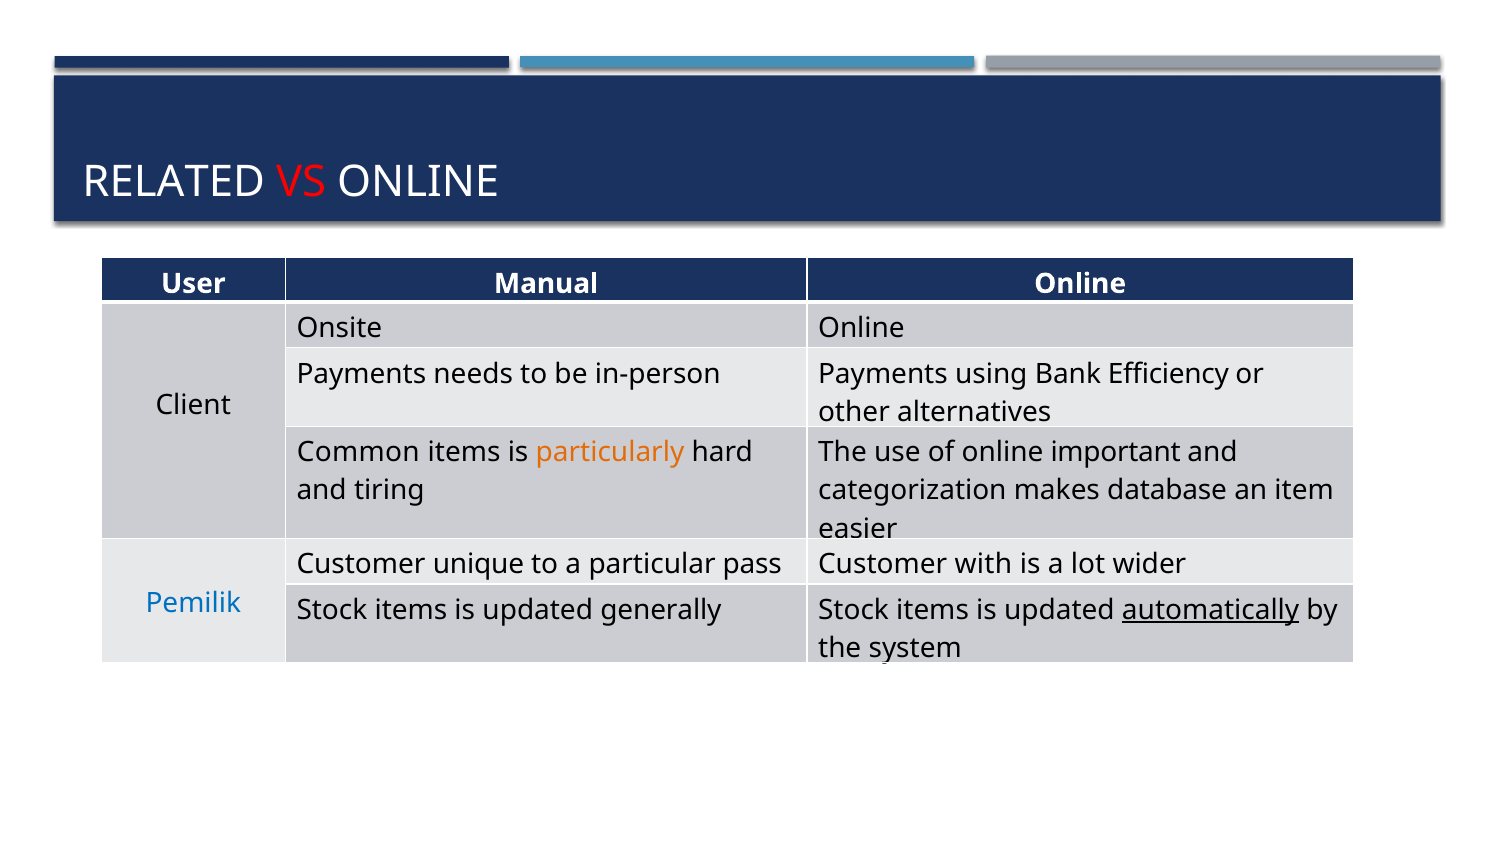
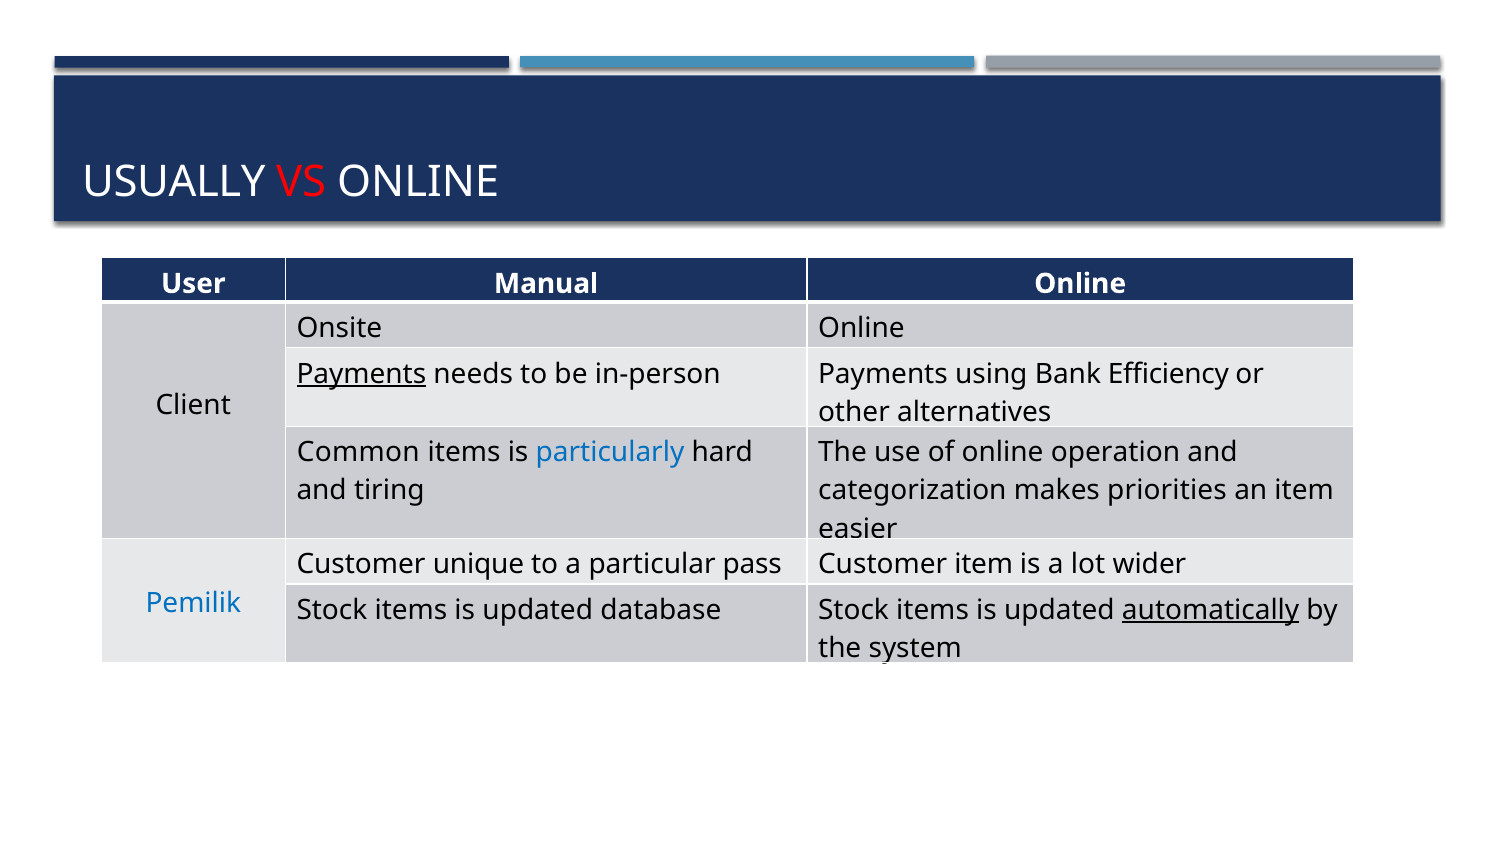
RELATED: RELATED -> USUALLY (174, 182)
Payments underline: none -> present (361, 374)
particularly colour: orange -> blue (610, 453)
important: important -> operation (1115, 453)
database: database -> priorities (1167, 491)
Customer with: with -> item (984, 565)
generally: generally -> database (661, 610)
